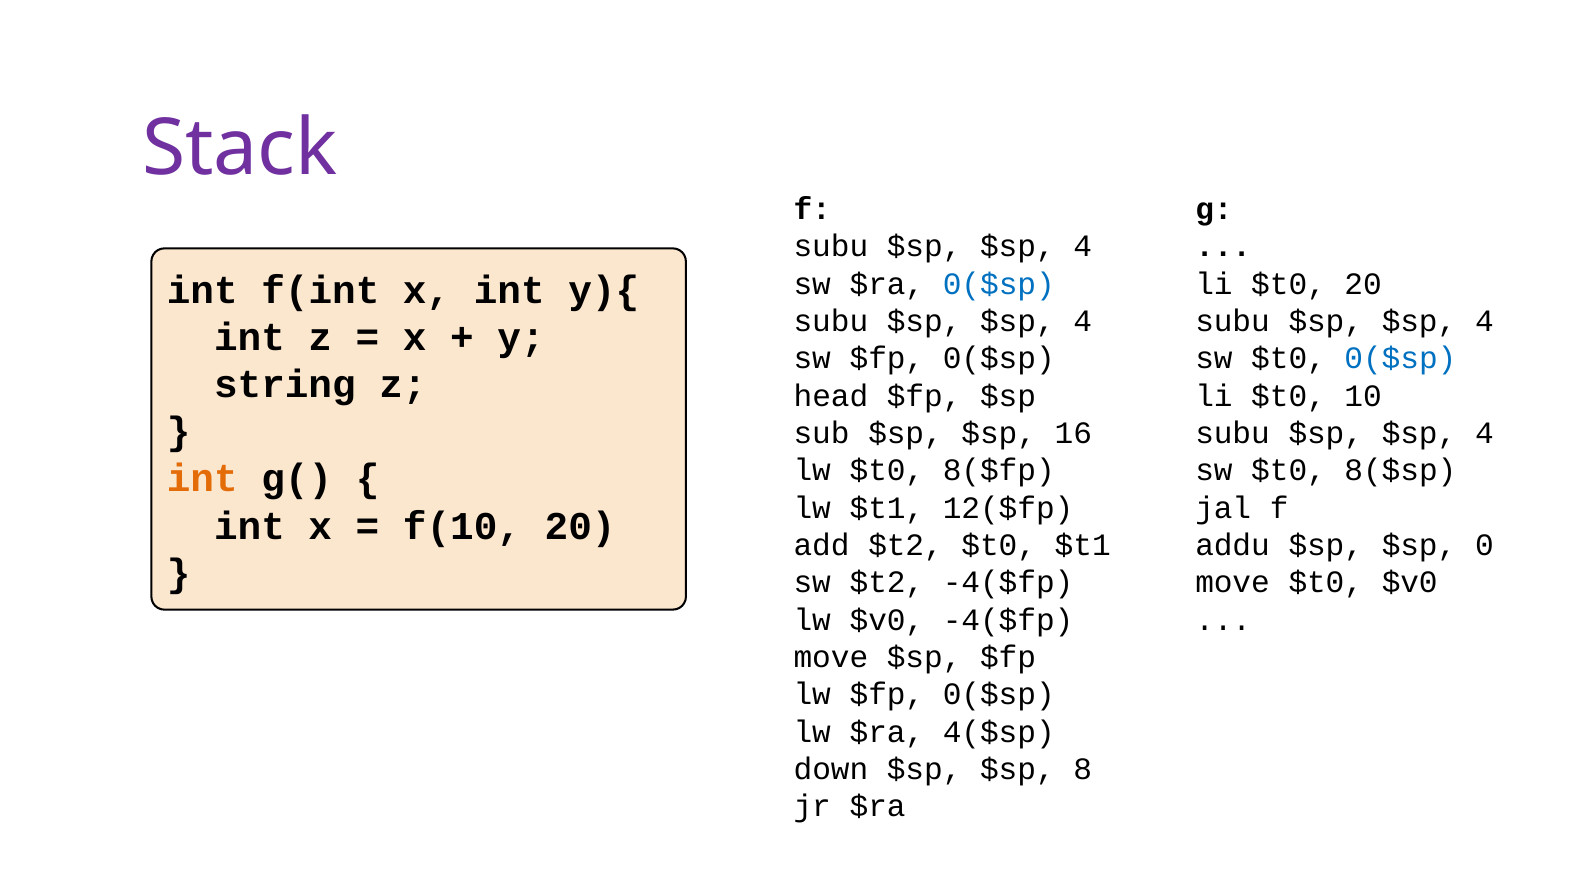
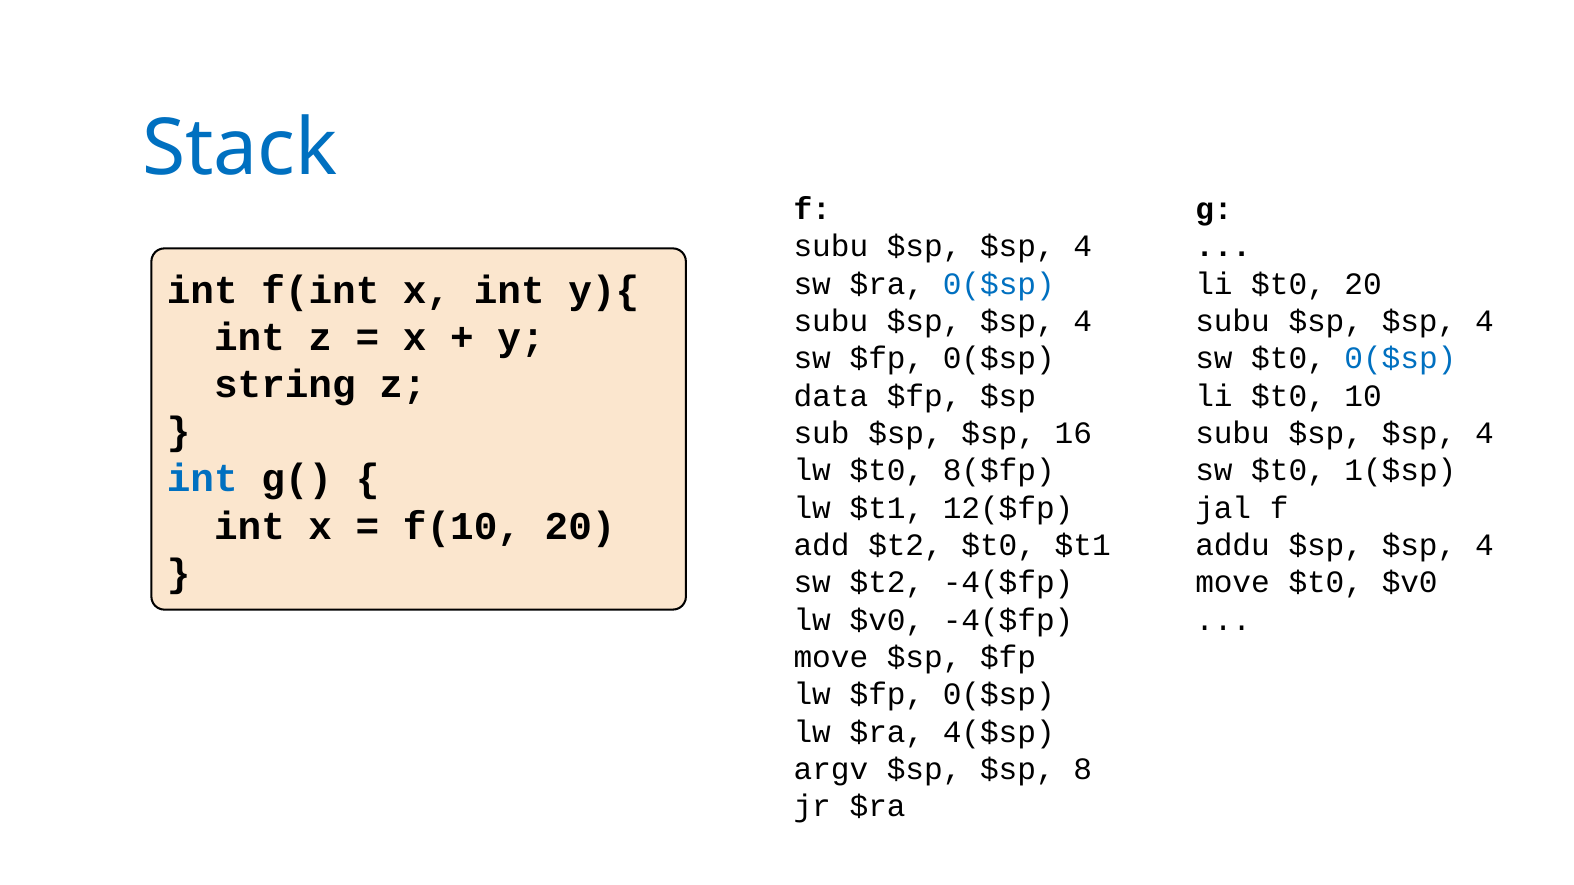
Stack colour: purple -> blue (240, 149)
head: head -> data (831, 396)
8($sp: 8($sp -> 1($sp (1400, 471)
int colour: orange -> blue (202, 479)
addu $sp $sp 0: 0 -> 4 (1484, 545)
down: down -> argv (831, 770)
